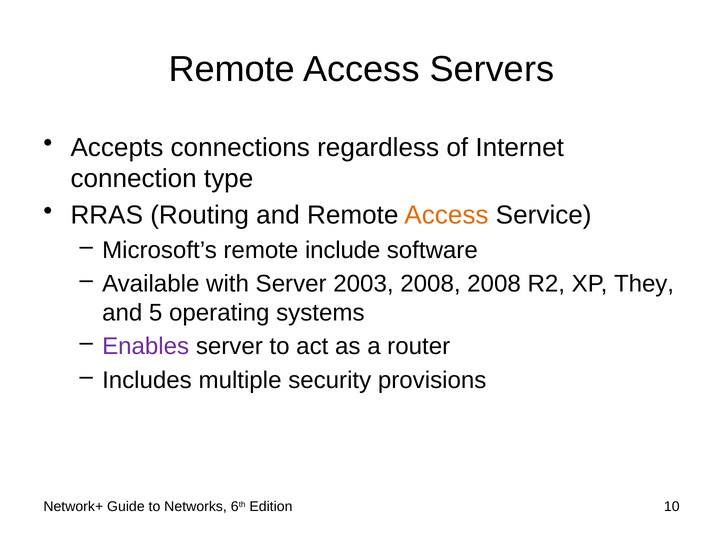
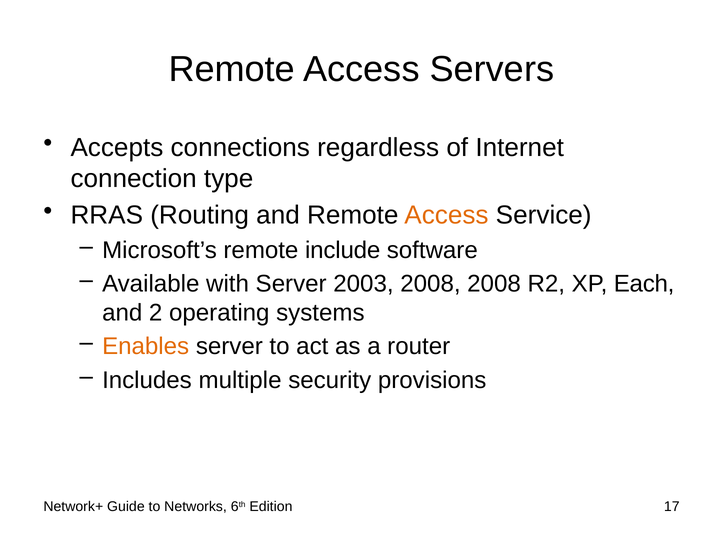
They: They -> Each (644, 284)
5: 5 -> 2 (156, 313)
Enables colour: purple -> orange (146, 347)
10: 10 -> 17 (672, 507)
